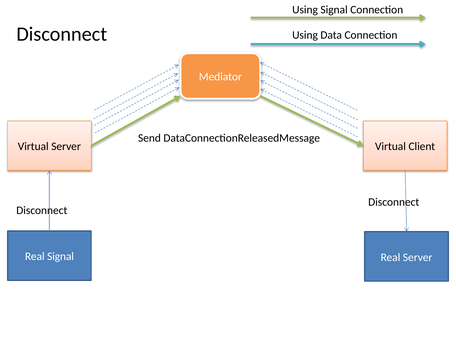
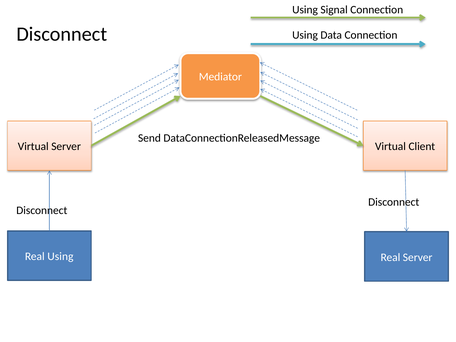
Real Signal: Signal -> Using (60, 256)
